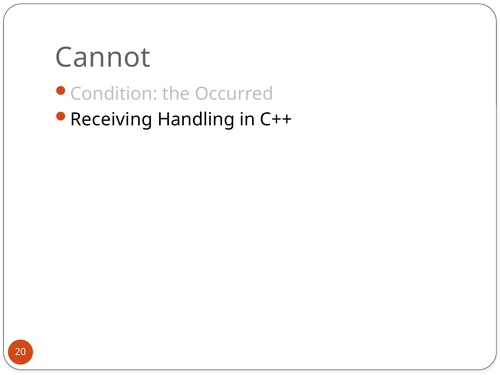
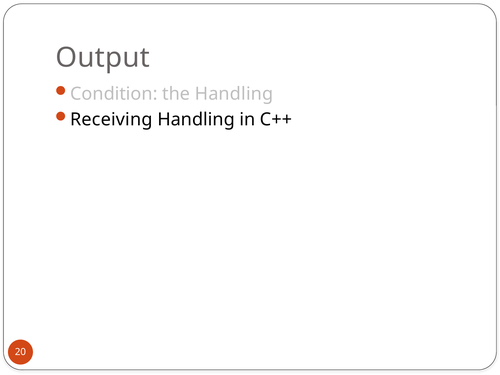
Cannot: Cannot -> Output (103, 58)
the Occurred: Occurred -> Handling (234, 94)
